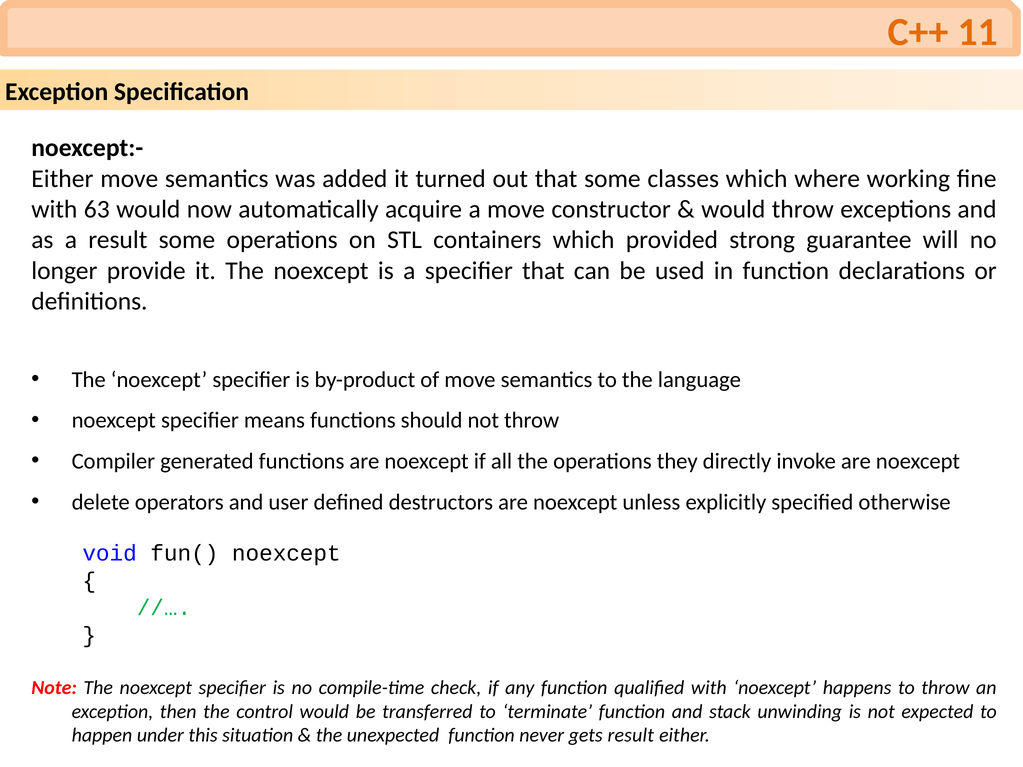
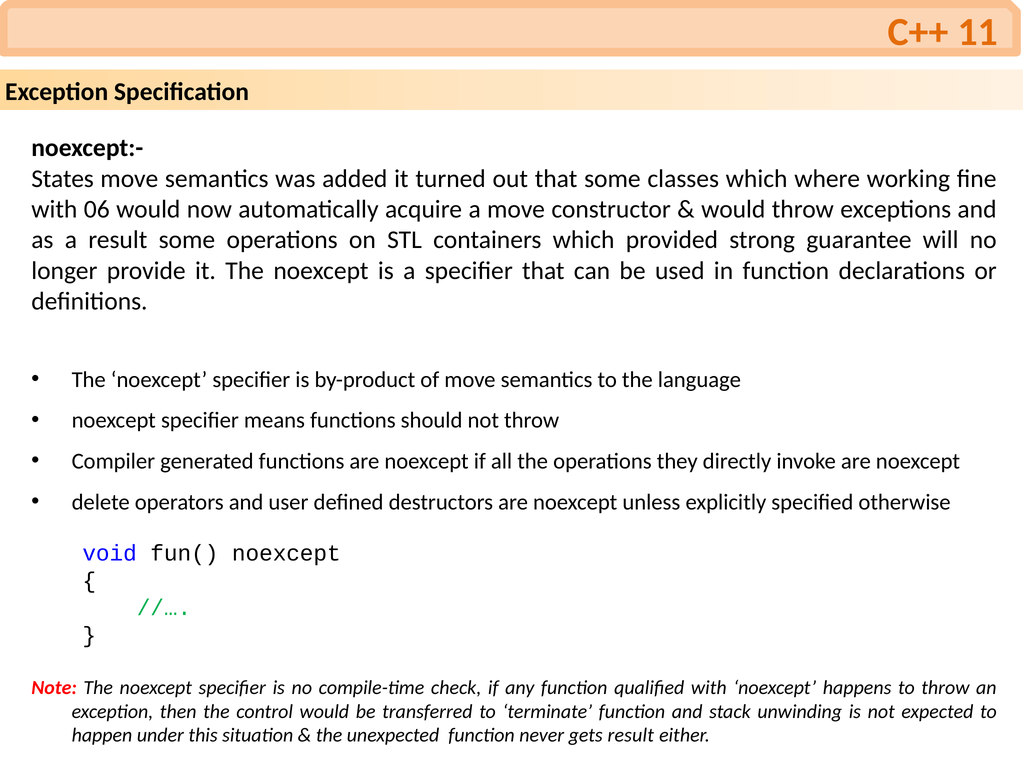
Either: Either -> States (63, 179)
63: 63 -> 06 (97, 209)
